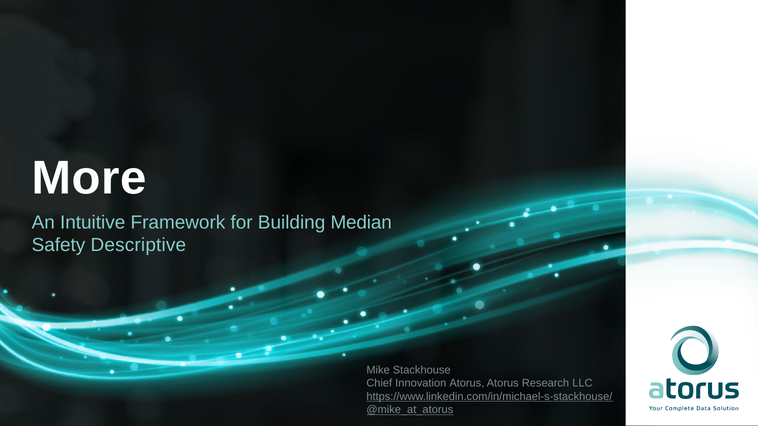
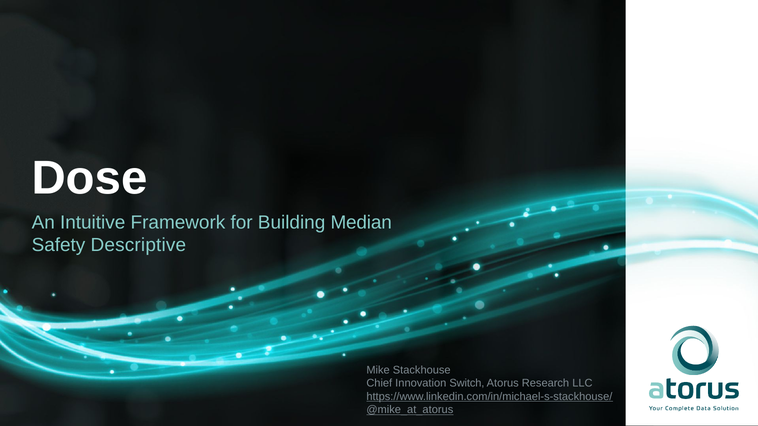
More: More -> Dose (90, 178)
Innovation Atorus: Atorus -> Switch (467, 383)
